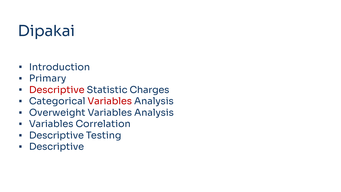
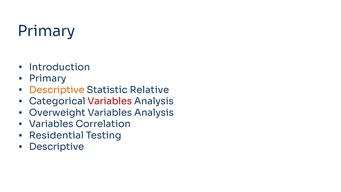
Dipakai: Dipakai -> Primary (46, 31)
Descriptive colour: red -> orange (57, 90)
Charges: Charges -> Relative (149, 90)
Descriptive: Descriptive -> Residential (56, 135)
